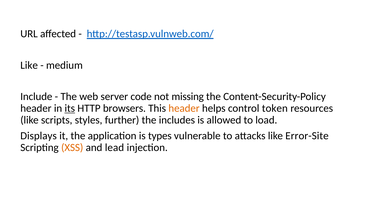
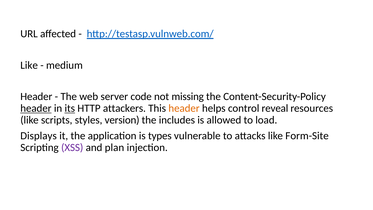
Include: Include -> Header (36, 96)
header underline: none -> present (36, 108)
browsers: browsers -> attackers (124, 108)
token: token -> reveal (275, 108)
further: further -> version (122, 120)
Error-Site: Error-Site -> Form-Site (307, 136)
XSS colour: orange -> purple (72, 147)
lead: lead -> plan (114, 147)
